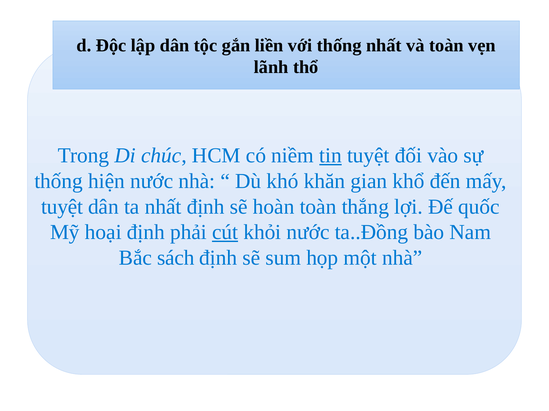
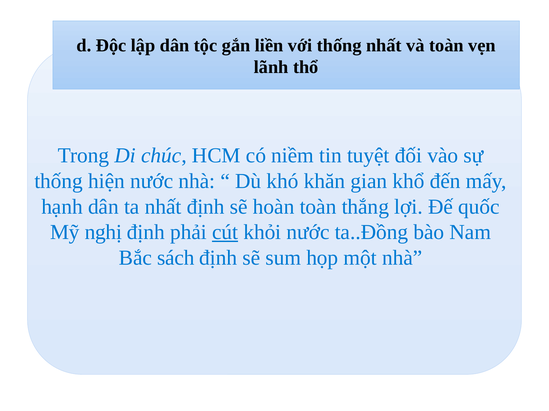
tin underline: present -> none (330, 156)
tuyệt: tuyệt -> hạnh (62, 207)
hoại: hoại -> nghị (103, 233)
